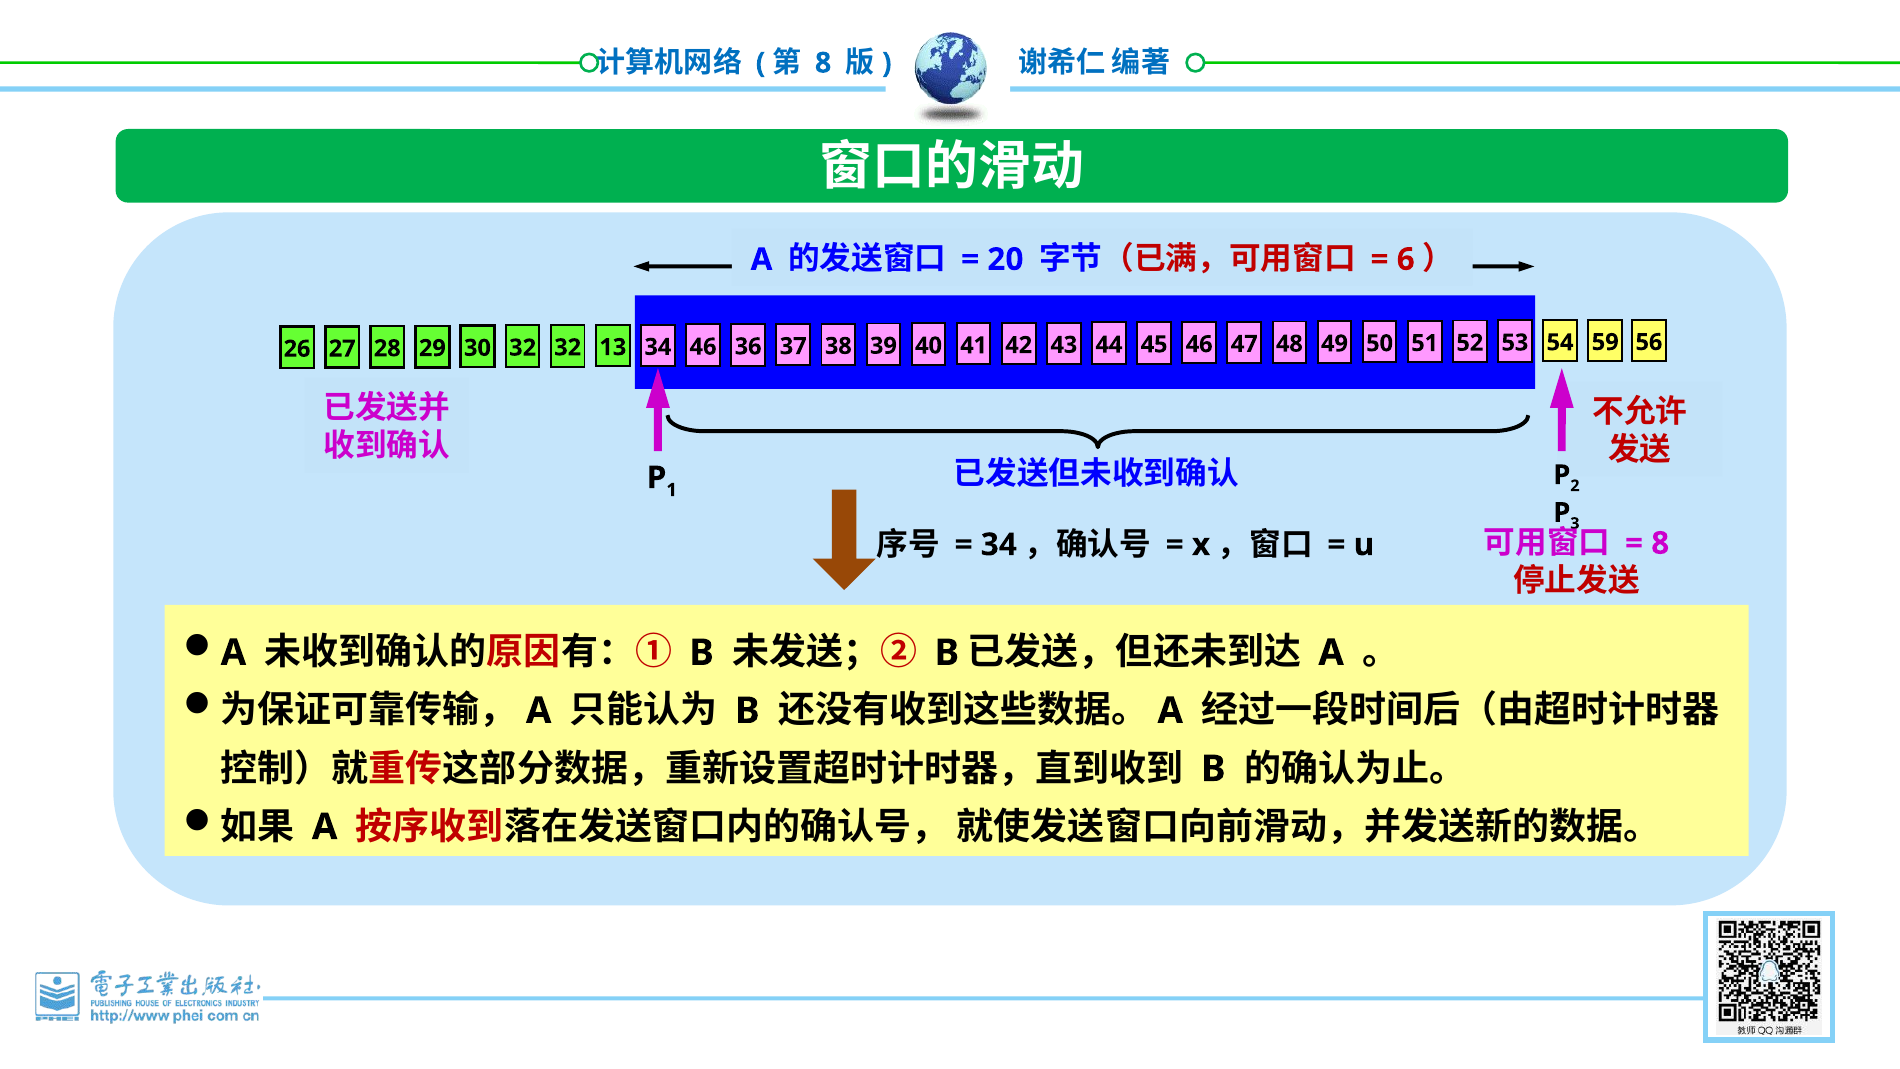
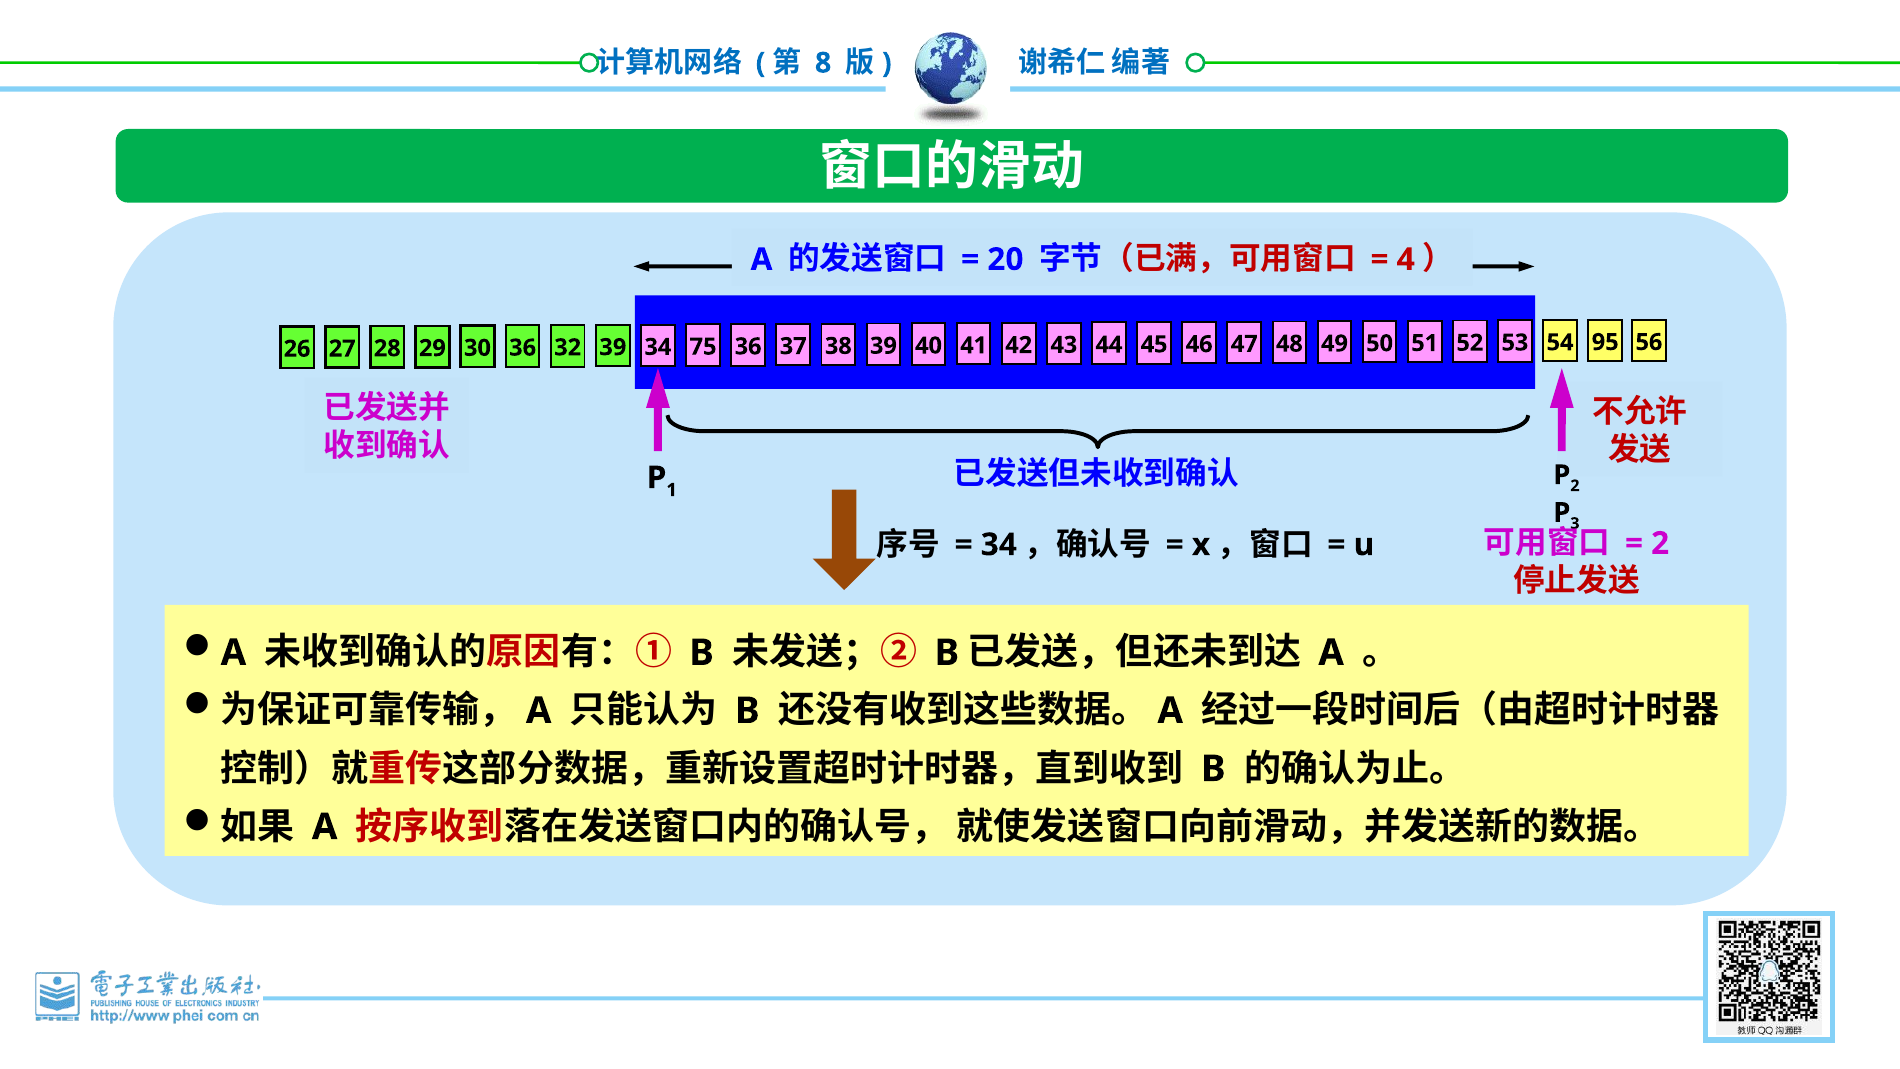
6: 6 -> 4 (1406, 259)
30 32: 32 -> 36 (523, 348)
32 13: 13 -> 39 (613, 347)
34 46: 46 -> 75 (703, 347)
59: 59 -> 95 (1605, 342)
8: 8 -> 2 (1660, 543)
